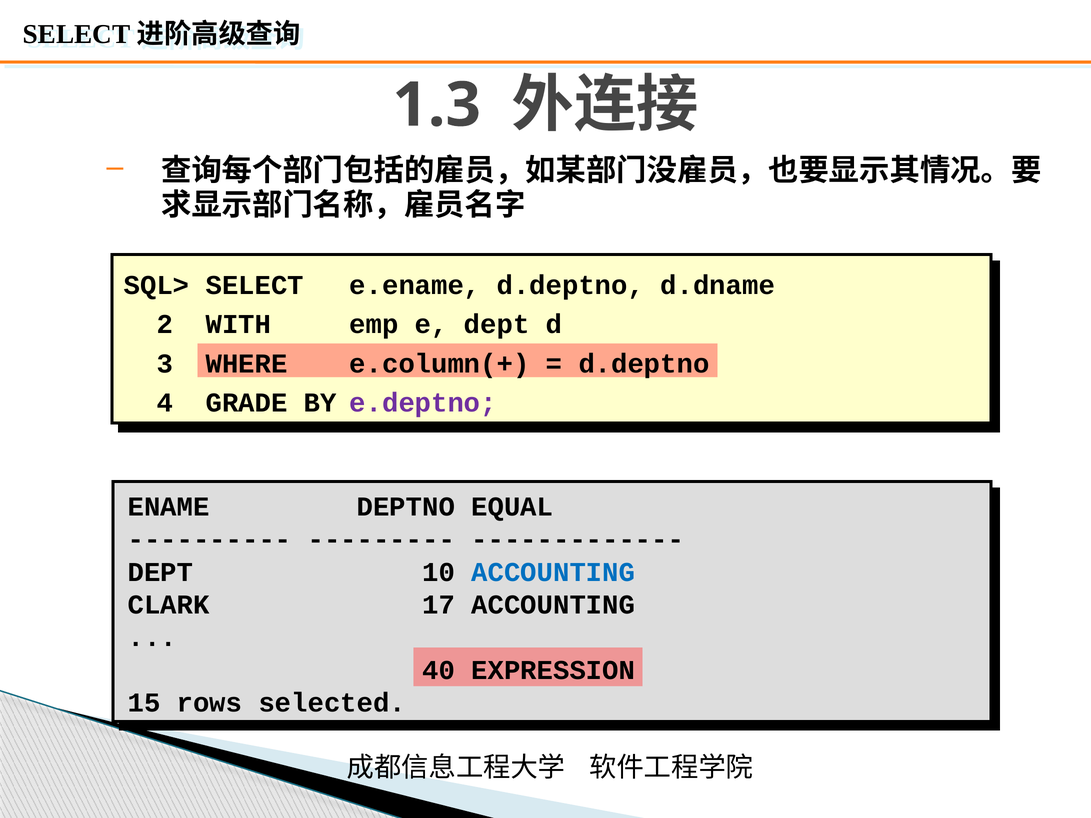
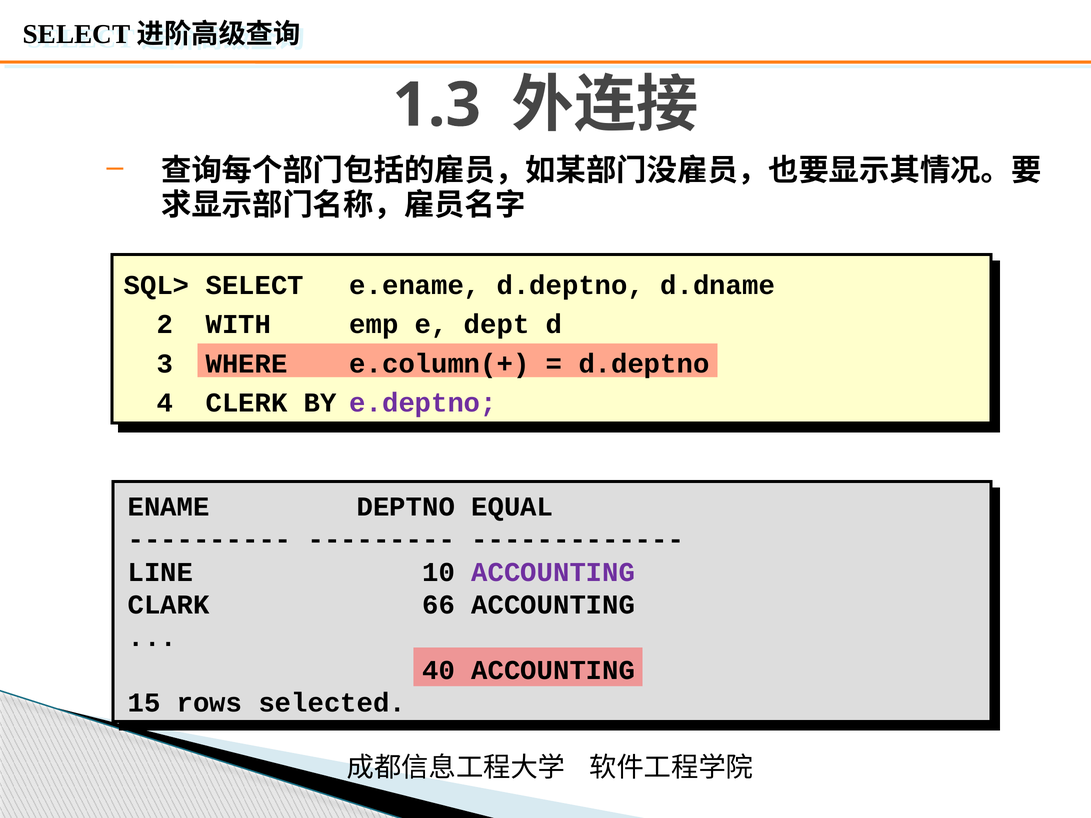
GRADE: GRADE -> CLERK (247, 403)
DEPT: DEPT -> LINE (160, 572)
ACCOUNTING colour: blue -> purple (553, 572)
17: 17 -> 66 (439, 605)
40 EXPRESSION: EXPRESSION -> ACCOUNTING (553, 670)
